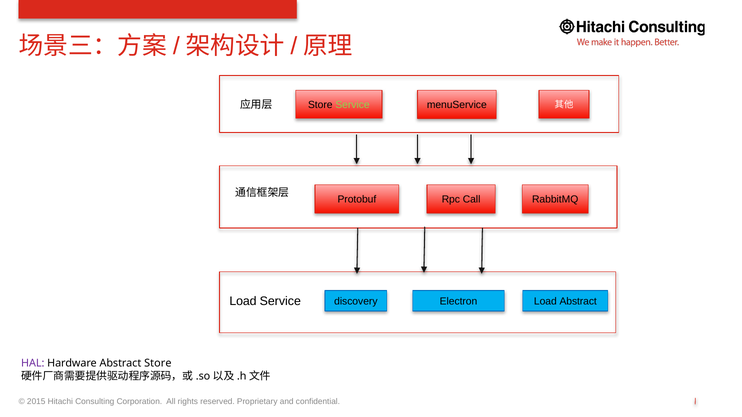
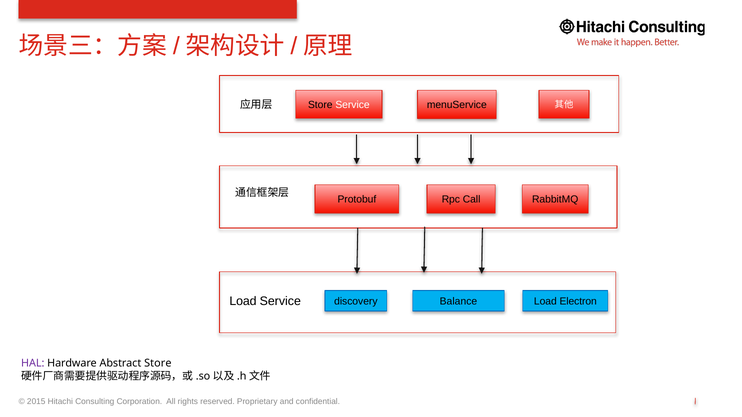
Service colour: light green -> white (353, 105)
Electron: Electron -> Balance (458, 302)
Load Abstract: Abstract -> Electron (578, 302)
